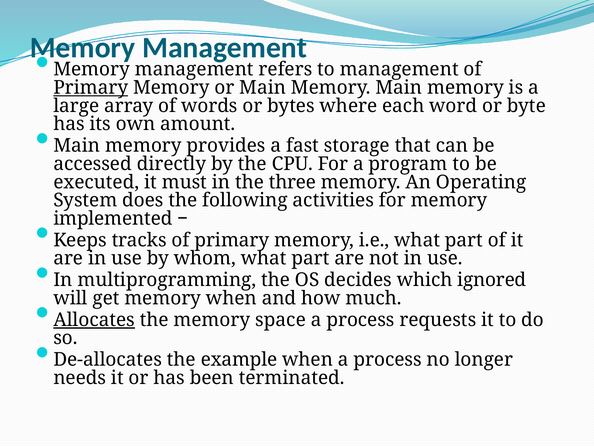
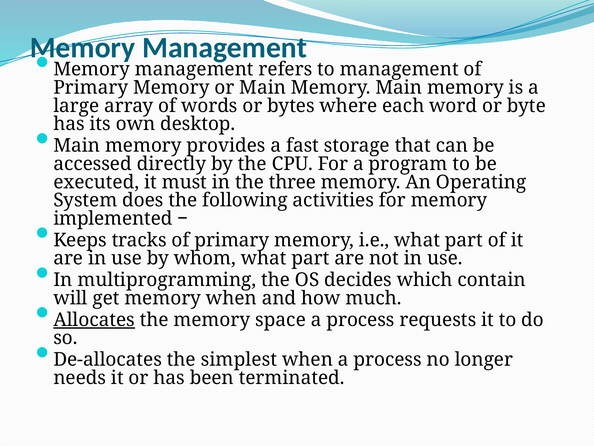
Primary underline: present -> none (91, 87)
amount: amount -> desktop (198, 124)
ignored: ignored -> contain (492, 280)
example: example -> simplest (239, 359)
